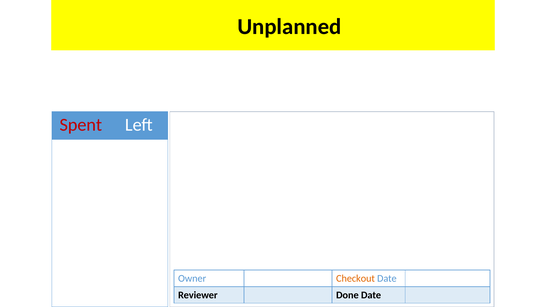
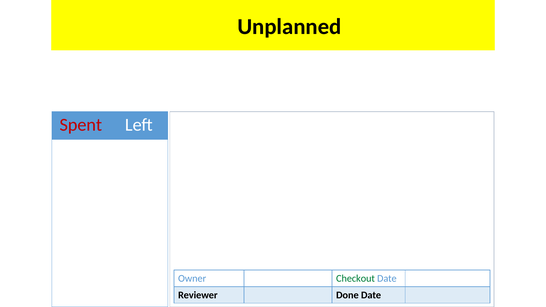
Checkout colour: orange -> green (355, 279)
